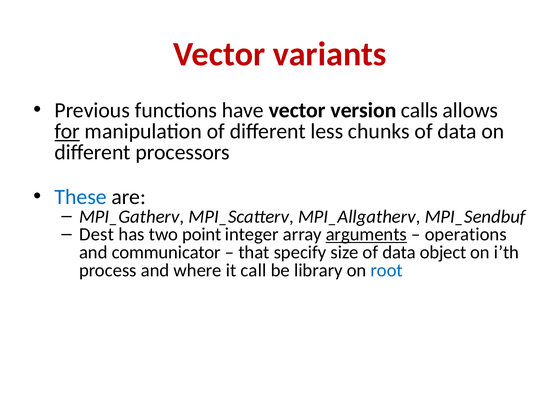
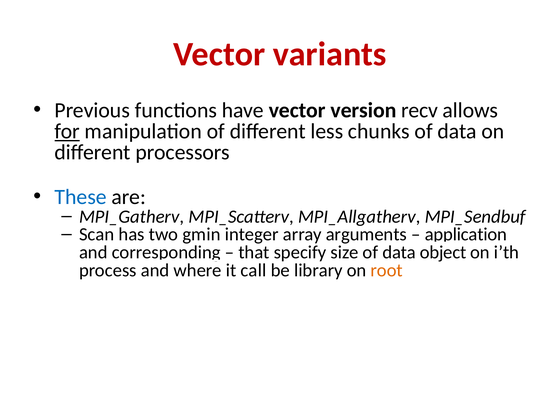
calls: calls -> recv (419, 110)
Dest: Dest -> Scan (97, 234)
point: point -> gmin (202, 234)
arguments underline: present -> none (366, 234)
operations: operations -> application (466, 234)
communicator: communicator -> corresponding (166, 252)
root colour: blue -> orange (387, 270)
